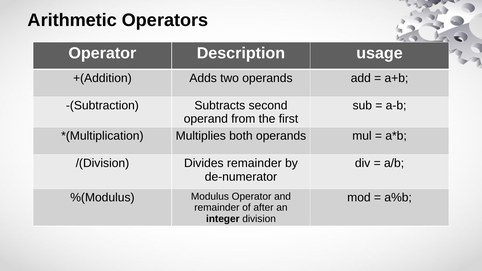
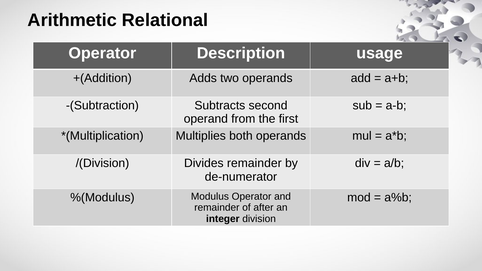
Operators: Operators -> Relational (165, 20)
